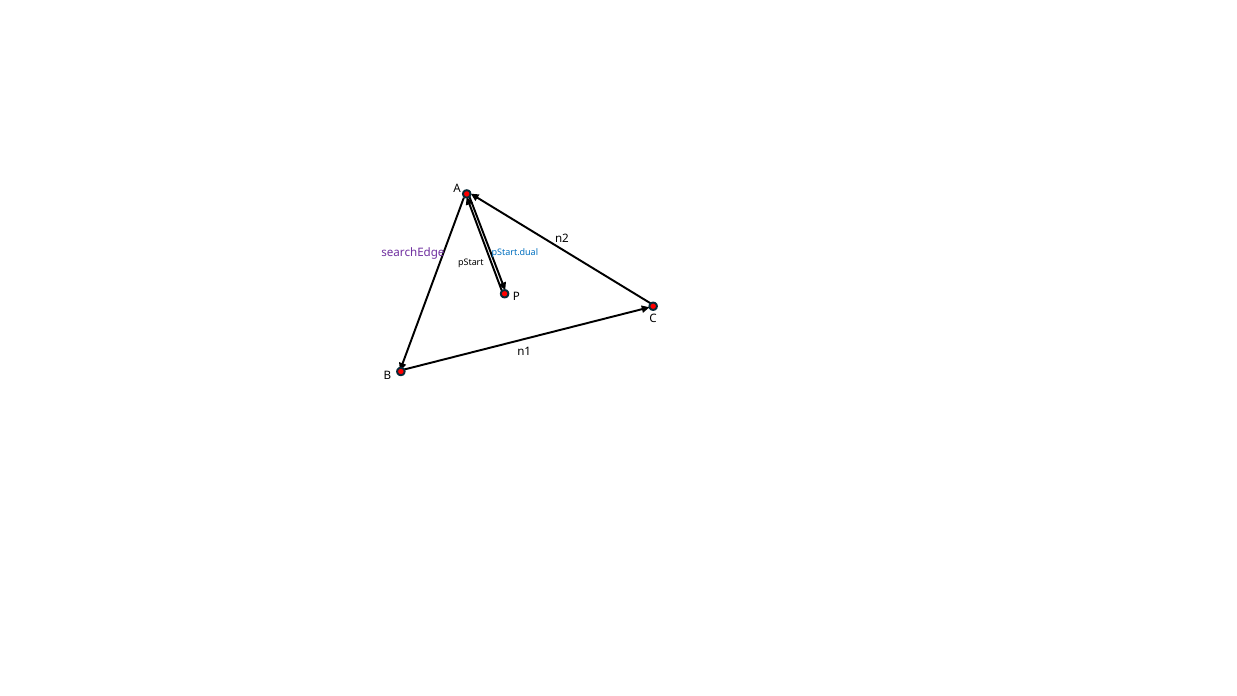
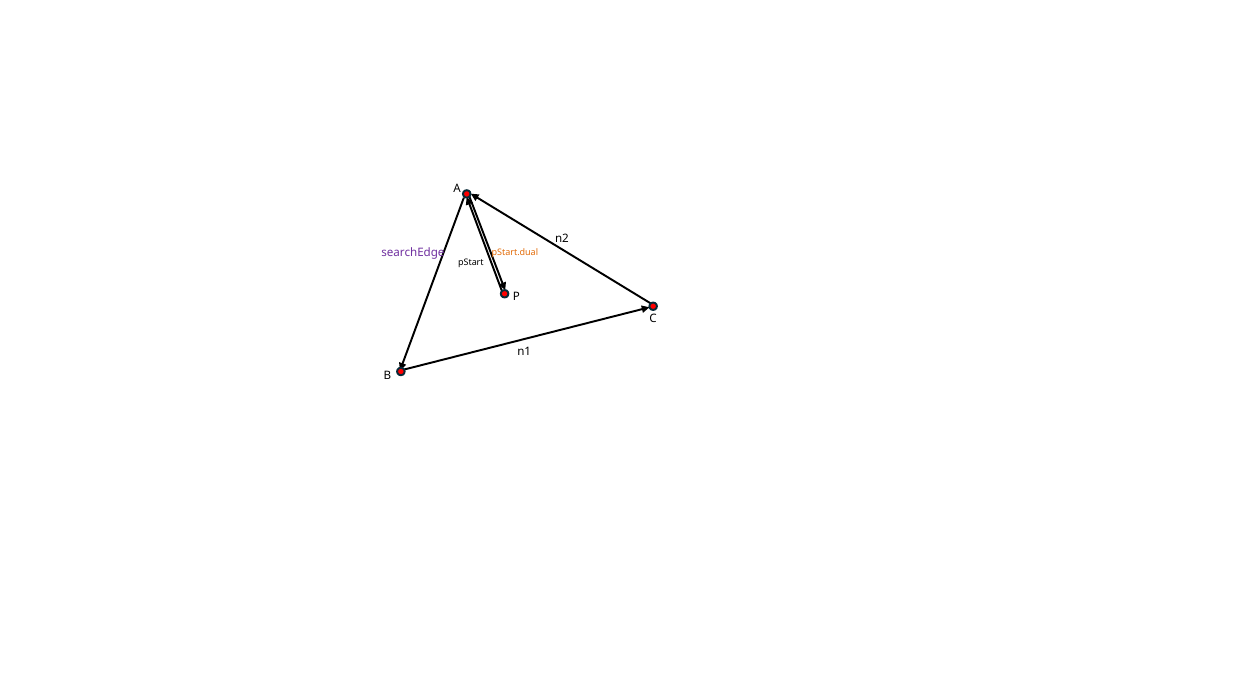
pStart.dual colour: blue -> orange (515, 253)
